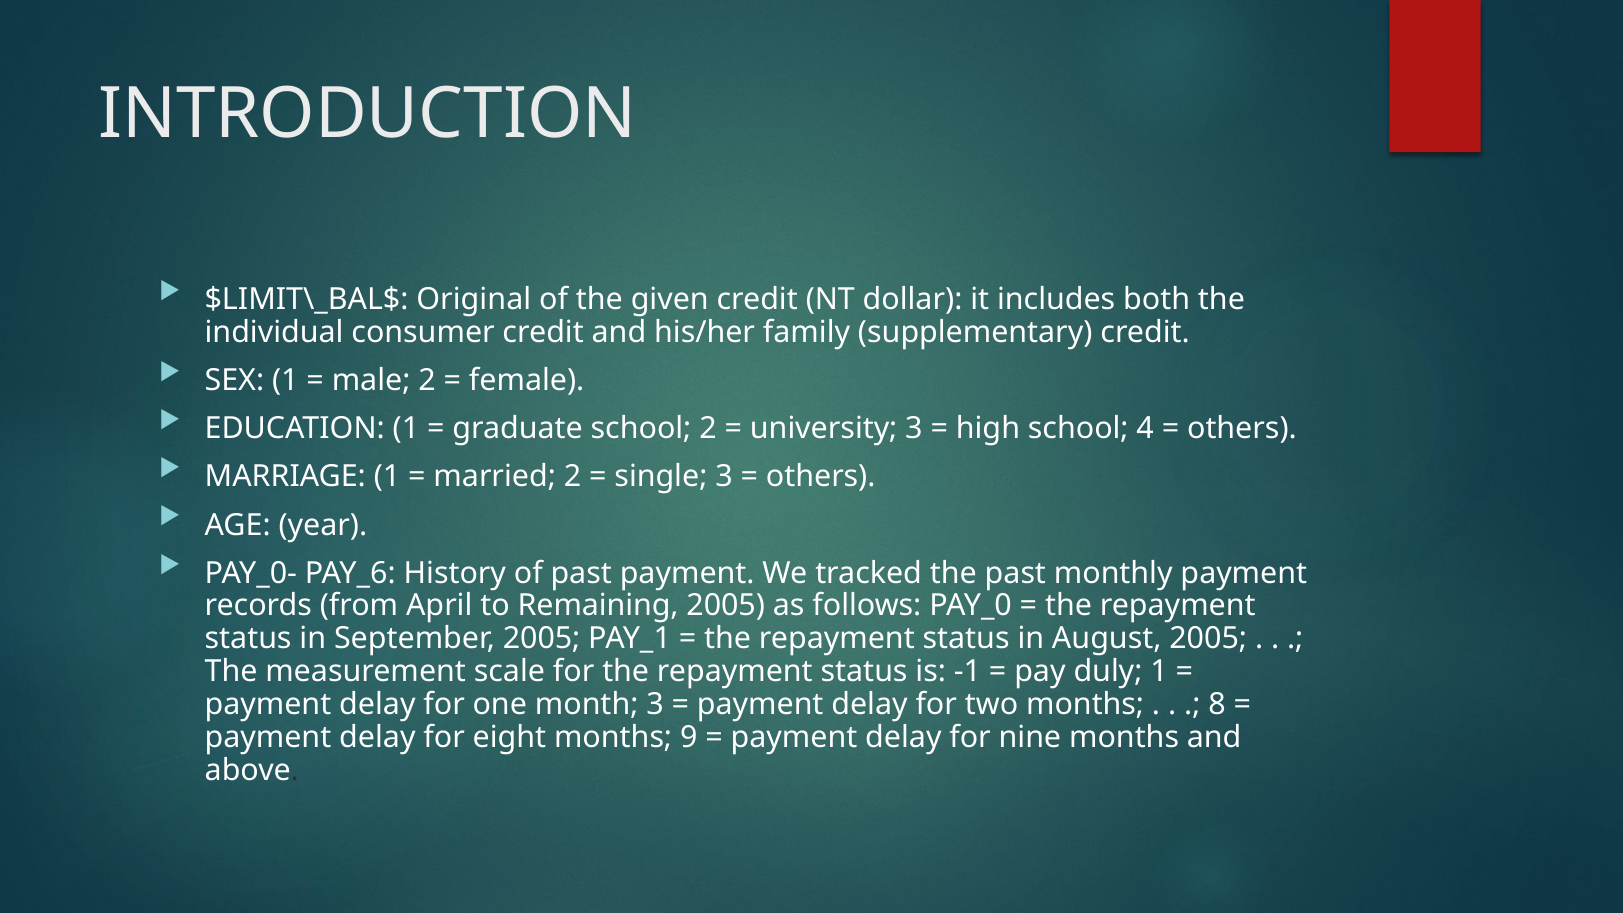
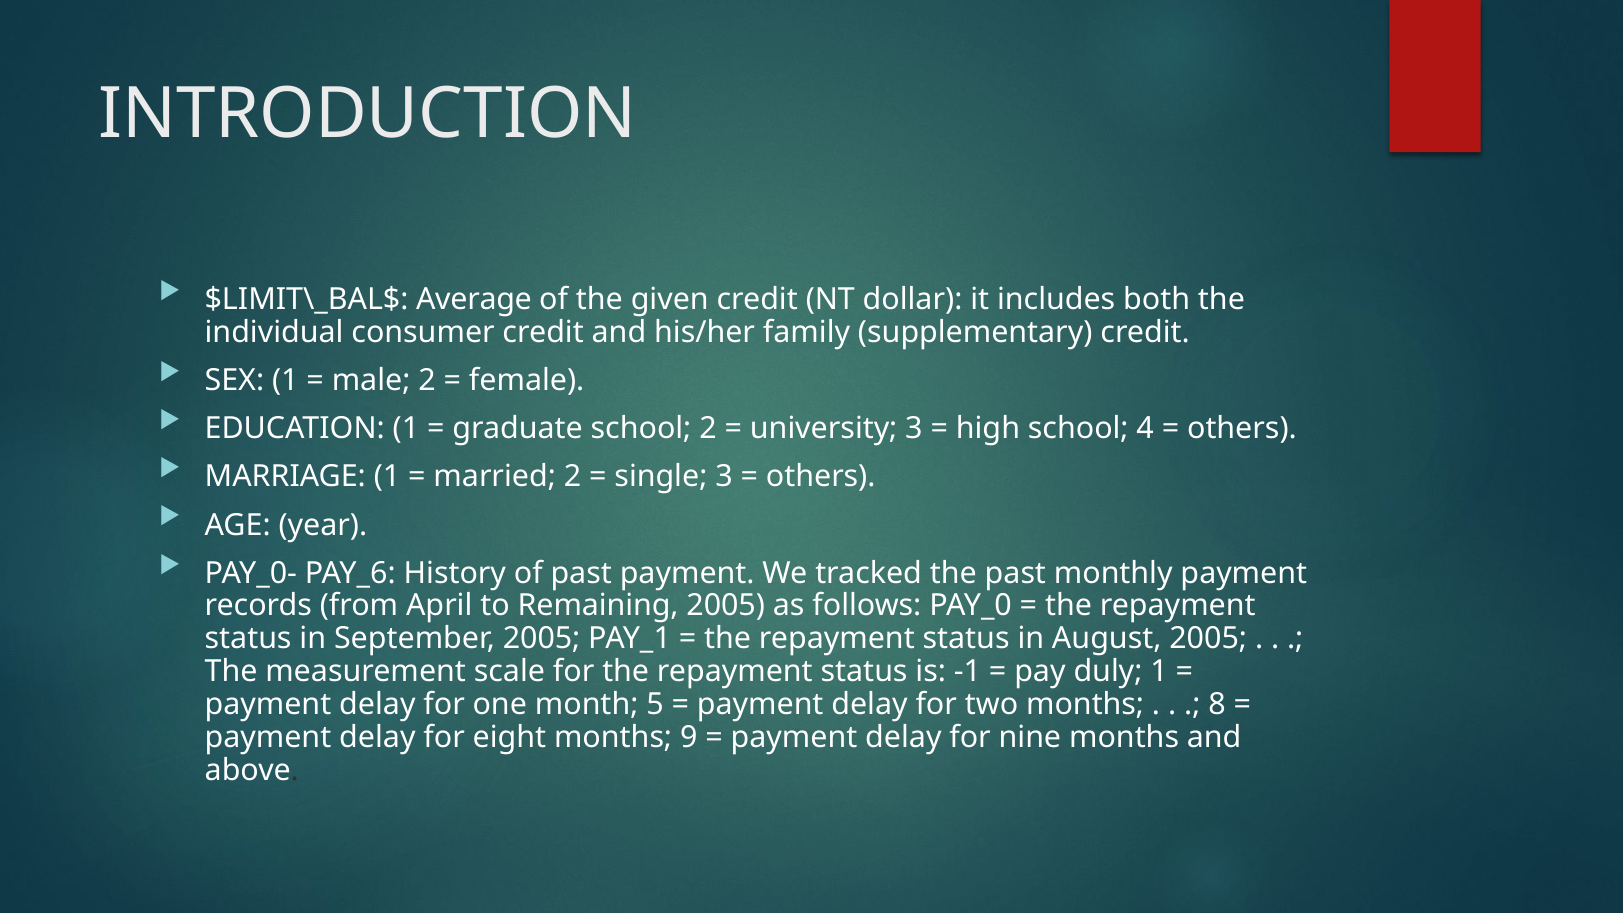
Original: Original -> Average (474, 300)
month 3: 3 -> 5 (655, 704)
